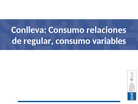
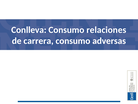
regular: regular -> carrera (39, 41)
variables: variables -> adversas (109, 41)
